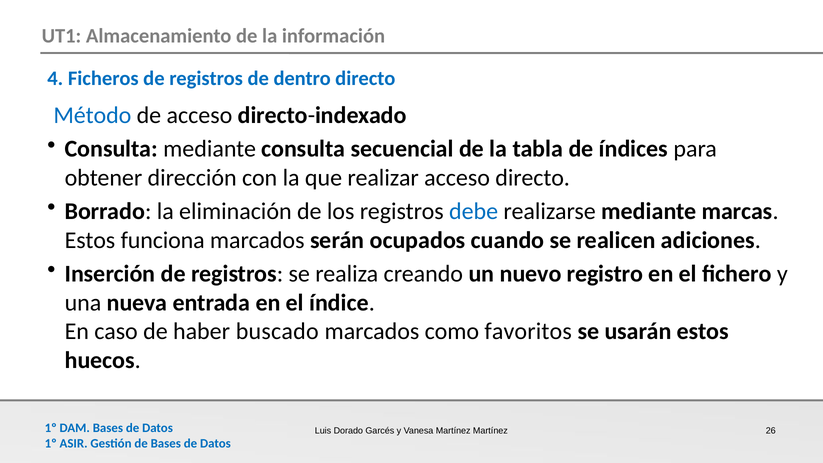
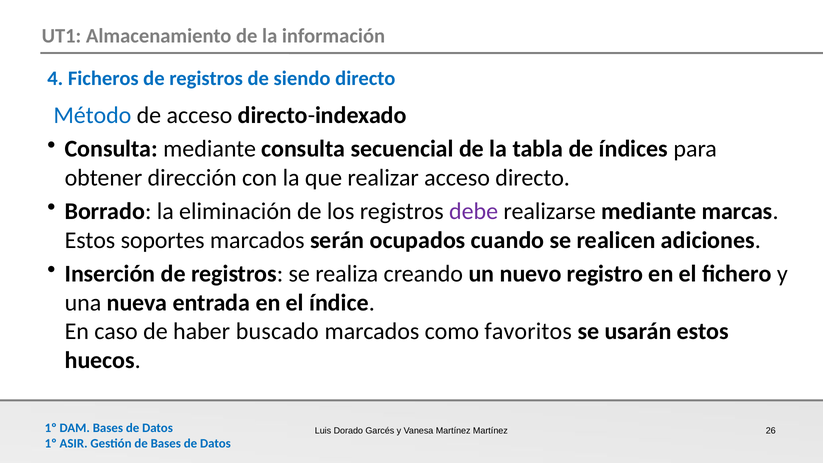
dentro: dentro -> siendo (302, 79)
debe colour: blue -> purple (474, 211)
funciona: funciona -> soportes (163, 240)
